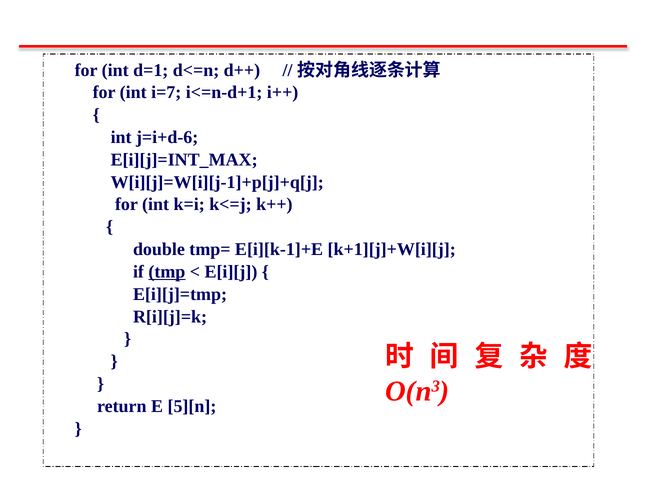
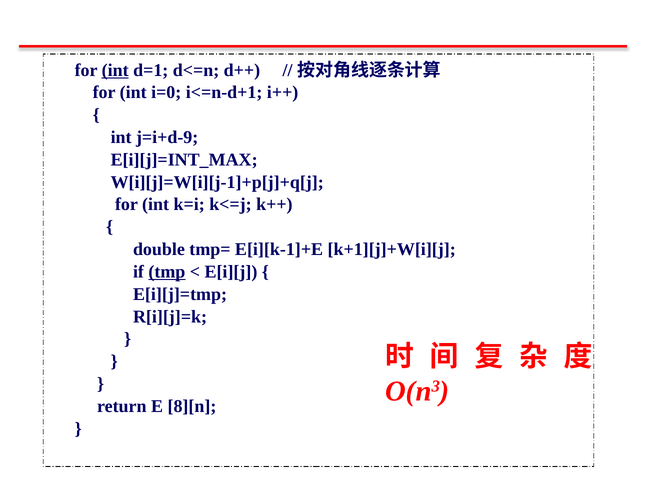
int underline: none -> present (115, 70)
i=7: i=7 -> i=0 (166, 92)
j=i+d-6: j=i+d-6 -> j=i+d-9 (167, 137)
5][n: 5][n -> 8][n (192, 406)
